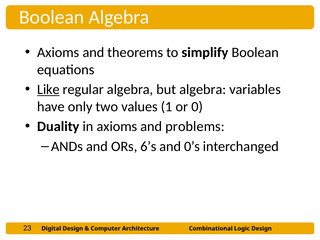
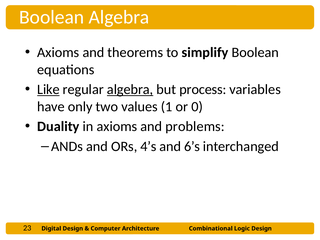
algebra underline: none -> present (130, 90)
but algebra: algebra -> process (203, 90)
6’s: 6’s -> 4’s (148, 146)
0’s: 0’s -> 6’s (192, 146)
